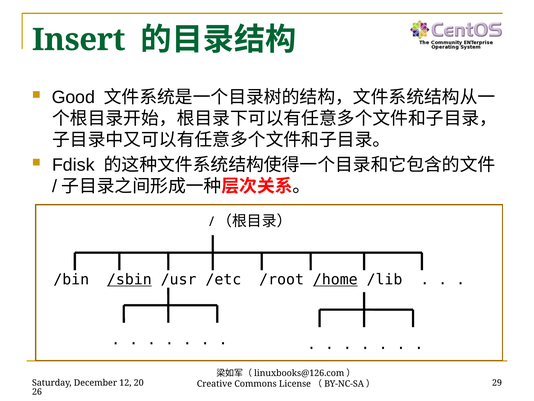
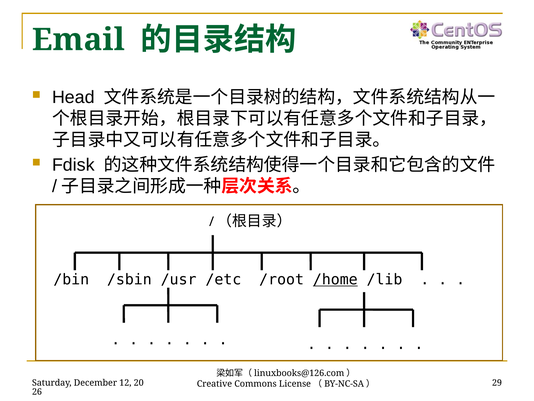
Insert: Insert -> Email (78, 40)
Good: Good -> Head (73, 97)
/sbin underline: present -> none (129, 279)
